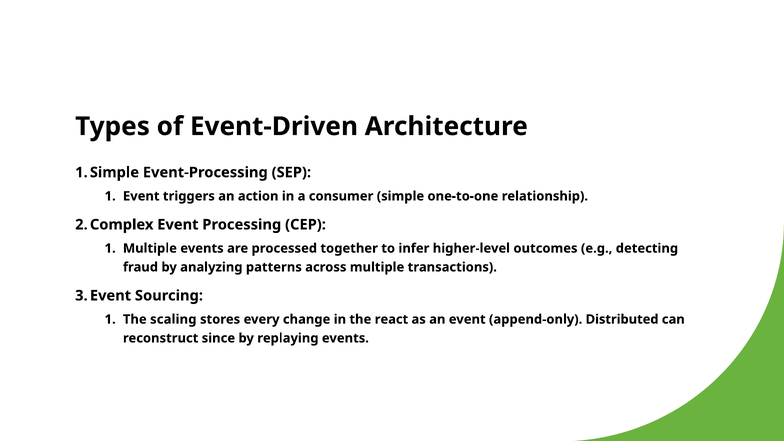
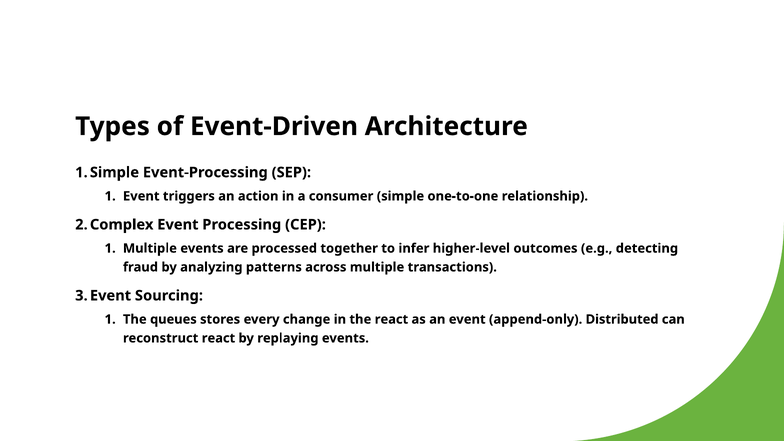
scaling: scaling -> queues (173, 319)
reconstruct since: since -> react (218, 338)
